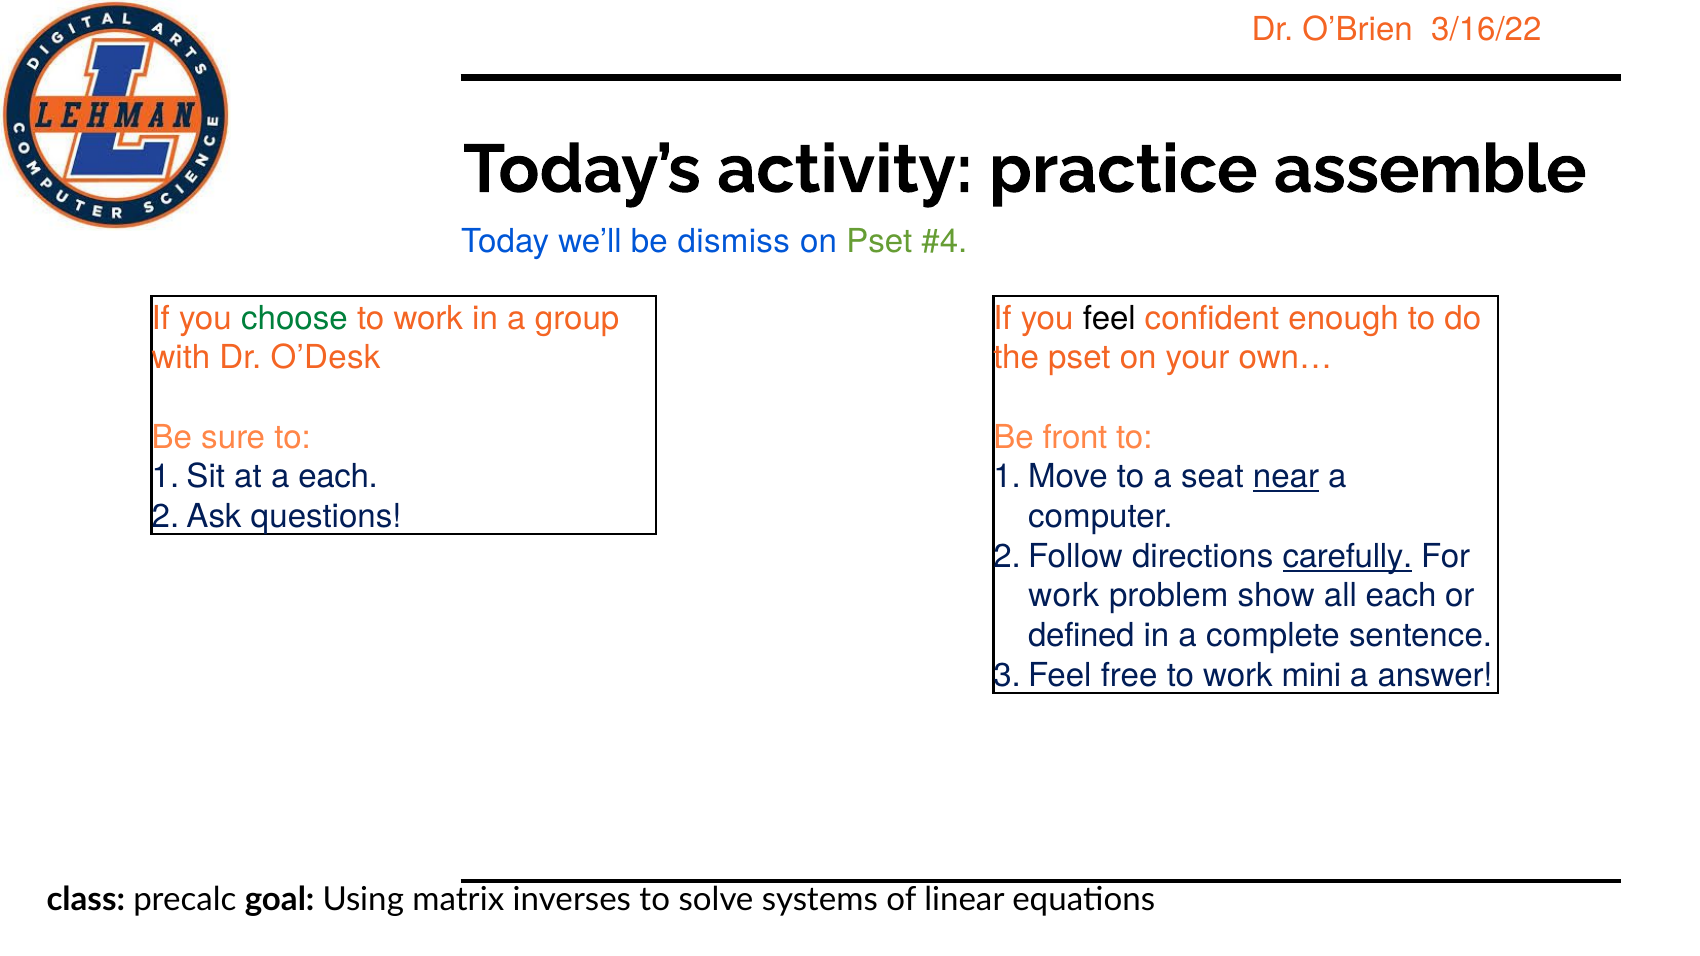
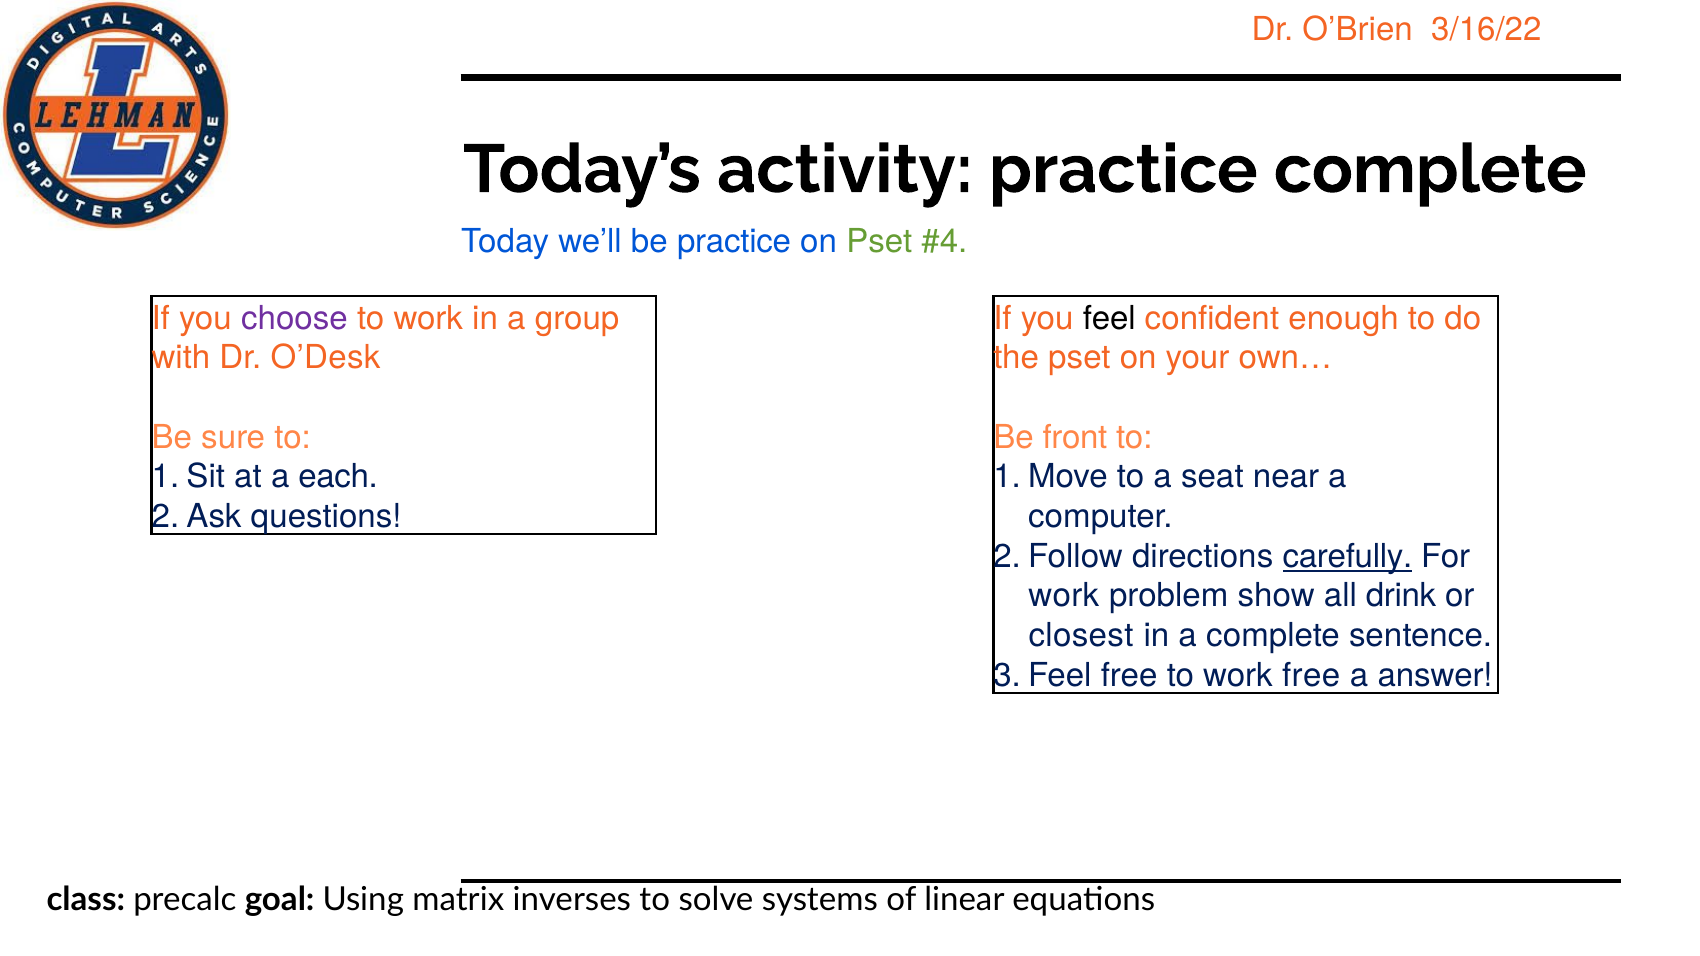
practice assemble: assemble -> complete (1430, 170)
be dismiss: dismiss -> practice (734, 242)
choose colour: green -> purple (294, 318)
near underline: present -> none (1286, 477)
all each: each -> drink (1401, 596)
defined: defined -> closest (1081, 636)
work mini: mini -> free (1311, 676)
